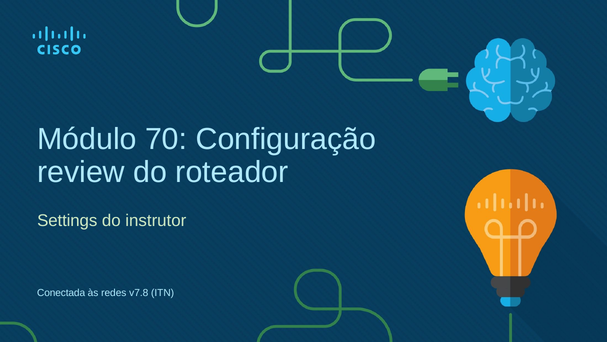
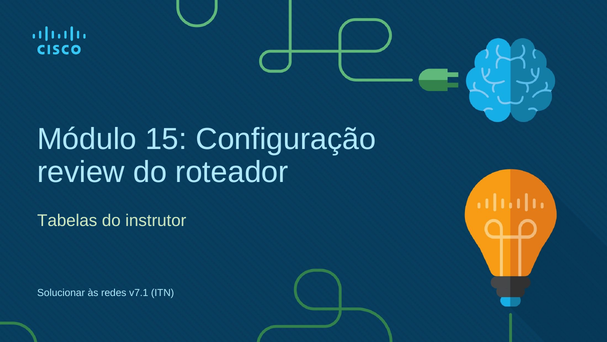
70: 70 -> 15 (166, 139)
Settings: Settings -> Tabelas (67, 220)
Conectada: Conectada -> Solucionar (61, 292)
v7.8: v7.8 -> v7.1 (139, 292)
